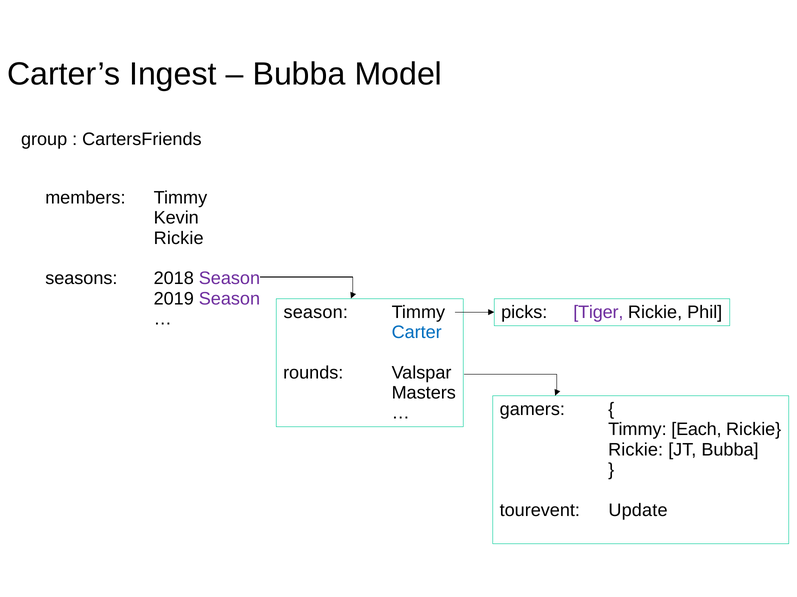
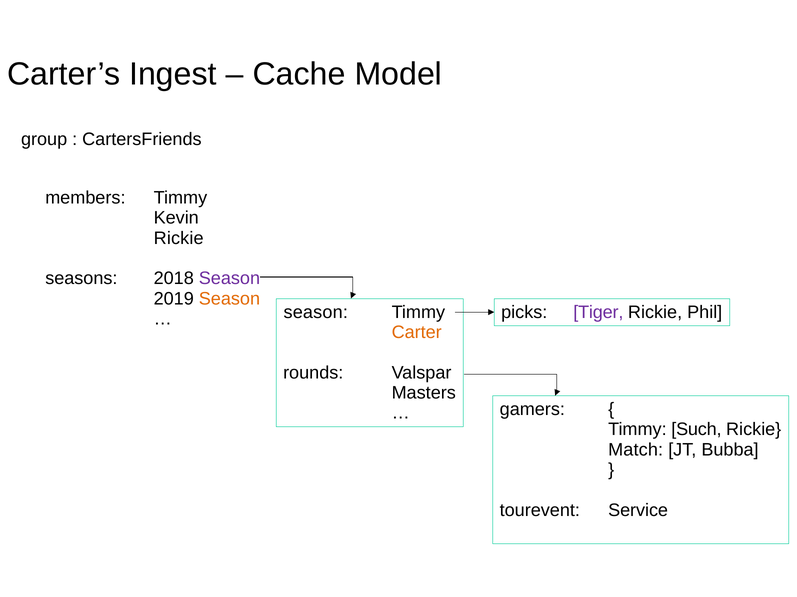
Bubba: Bubba -> Cache (299, 74)
Season colour: purple -> orange (229, 299)
Carter colour: blue -> orange (417, 333)
Each: Each -> Such (696, 430)
Rickie: Rickie -> Match (636, 450)
Update: Update -> Service (638, 511)
